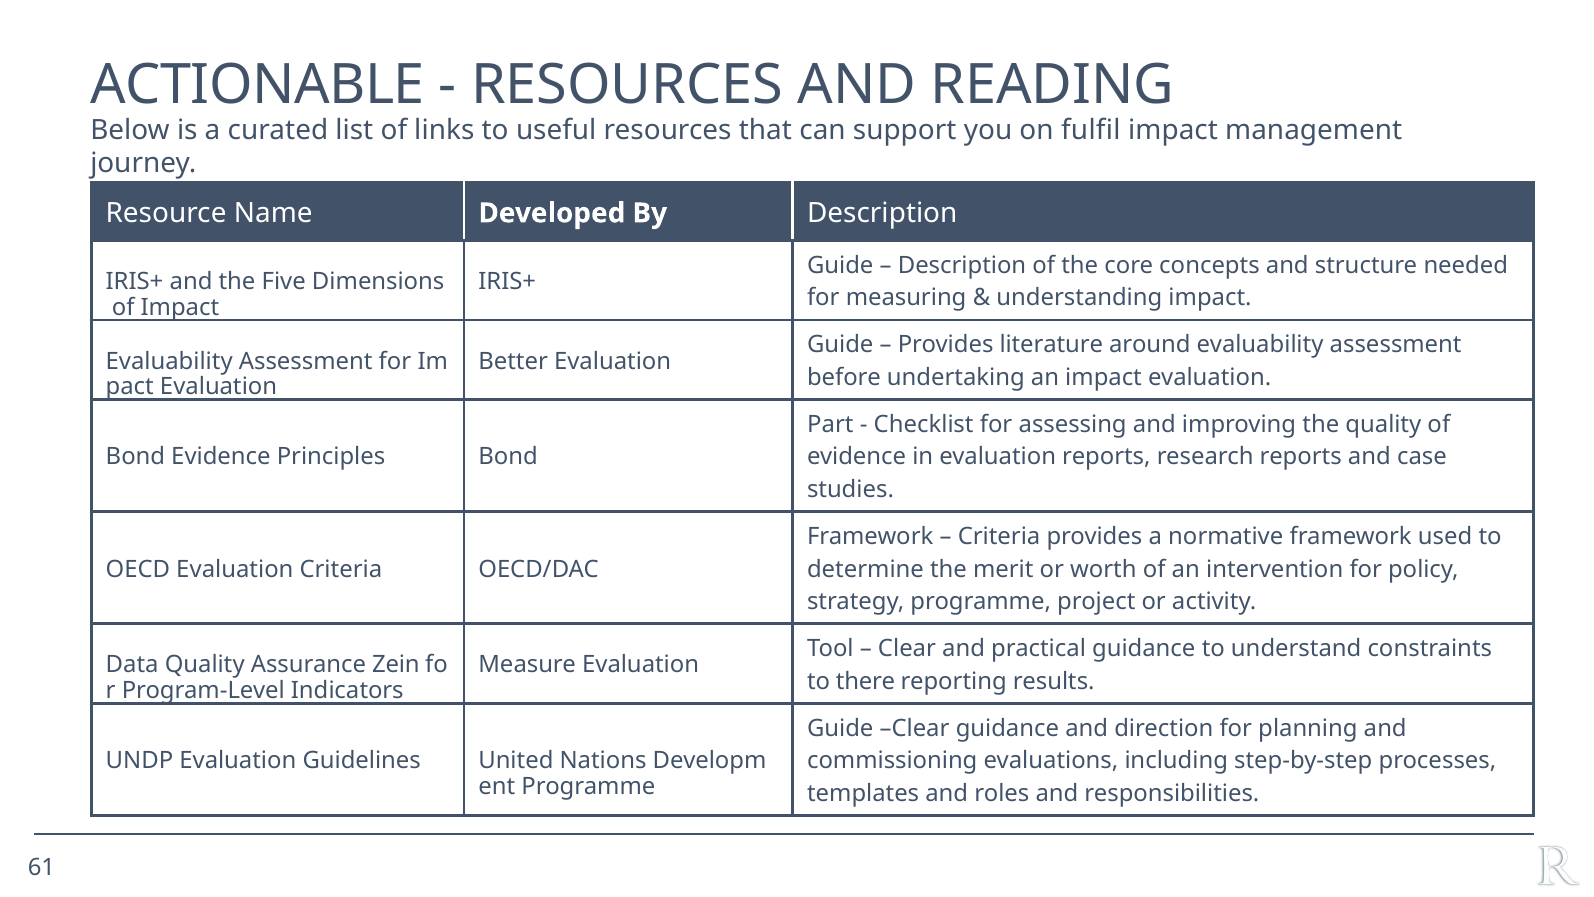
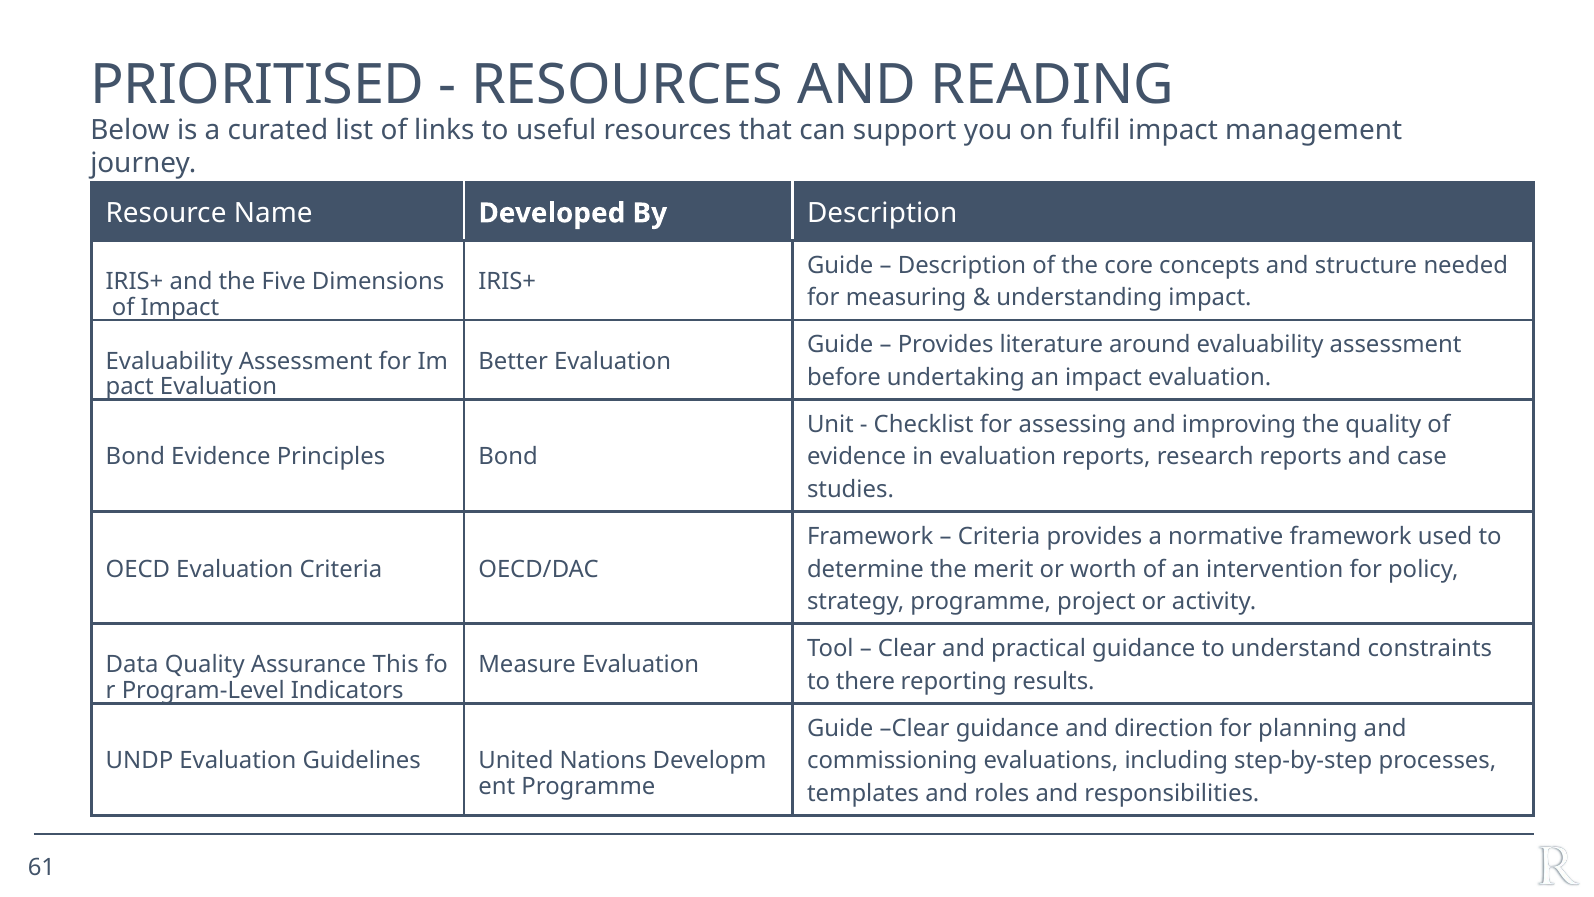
ACTIONABLE: ACTIONABLE -> PRIORITISED (257, 85)
Part: Part -> Unit (830, 424)
Zein: Zein -> This (396, 665)
